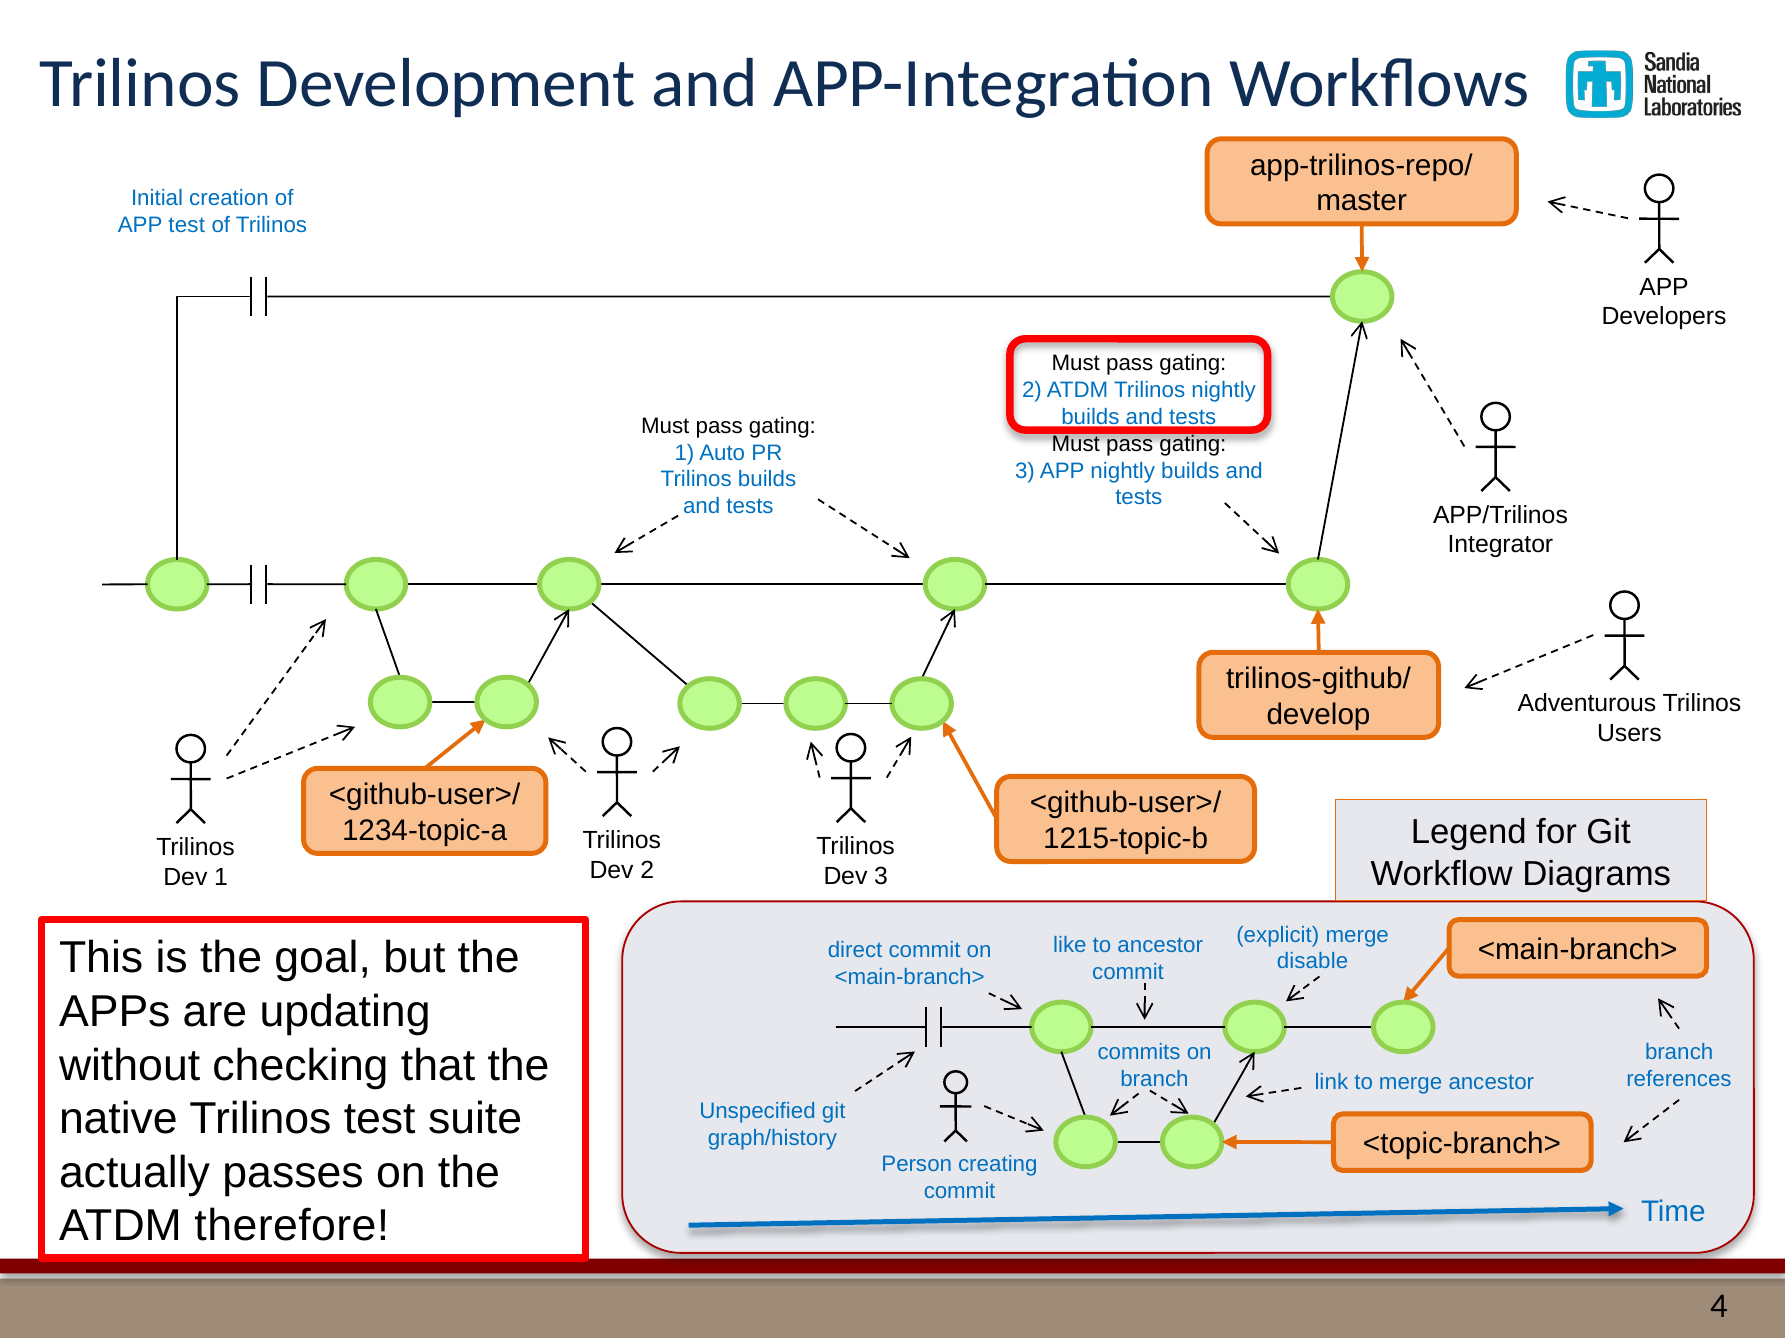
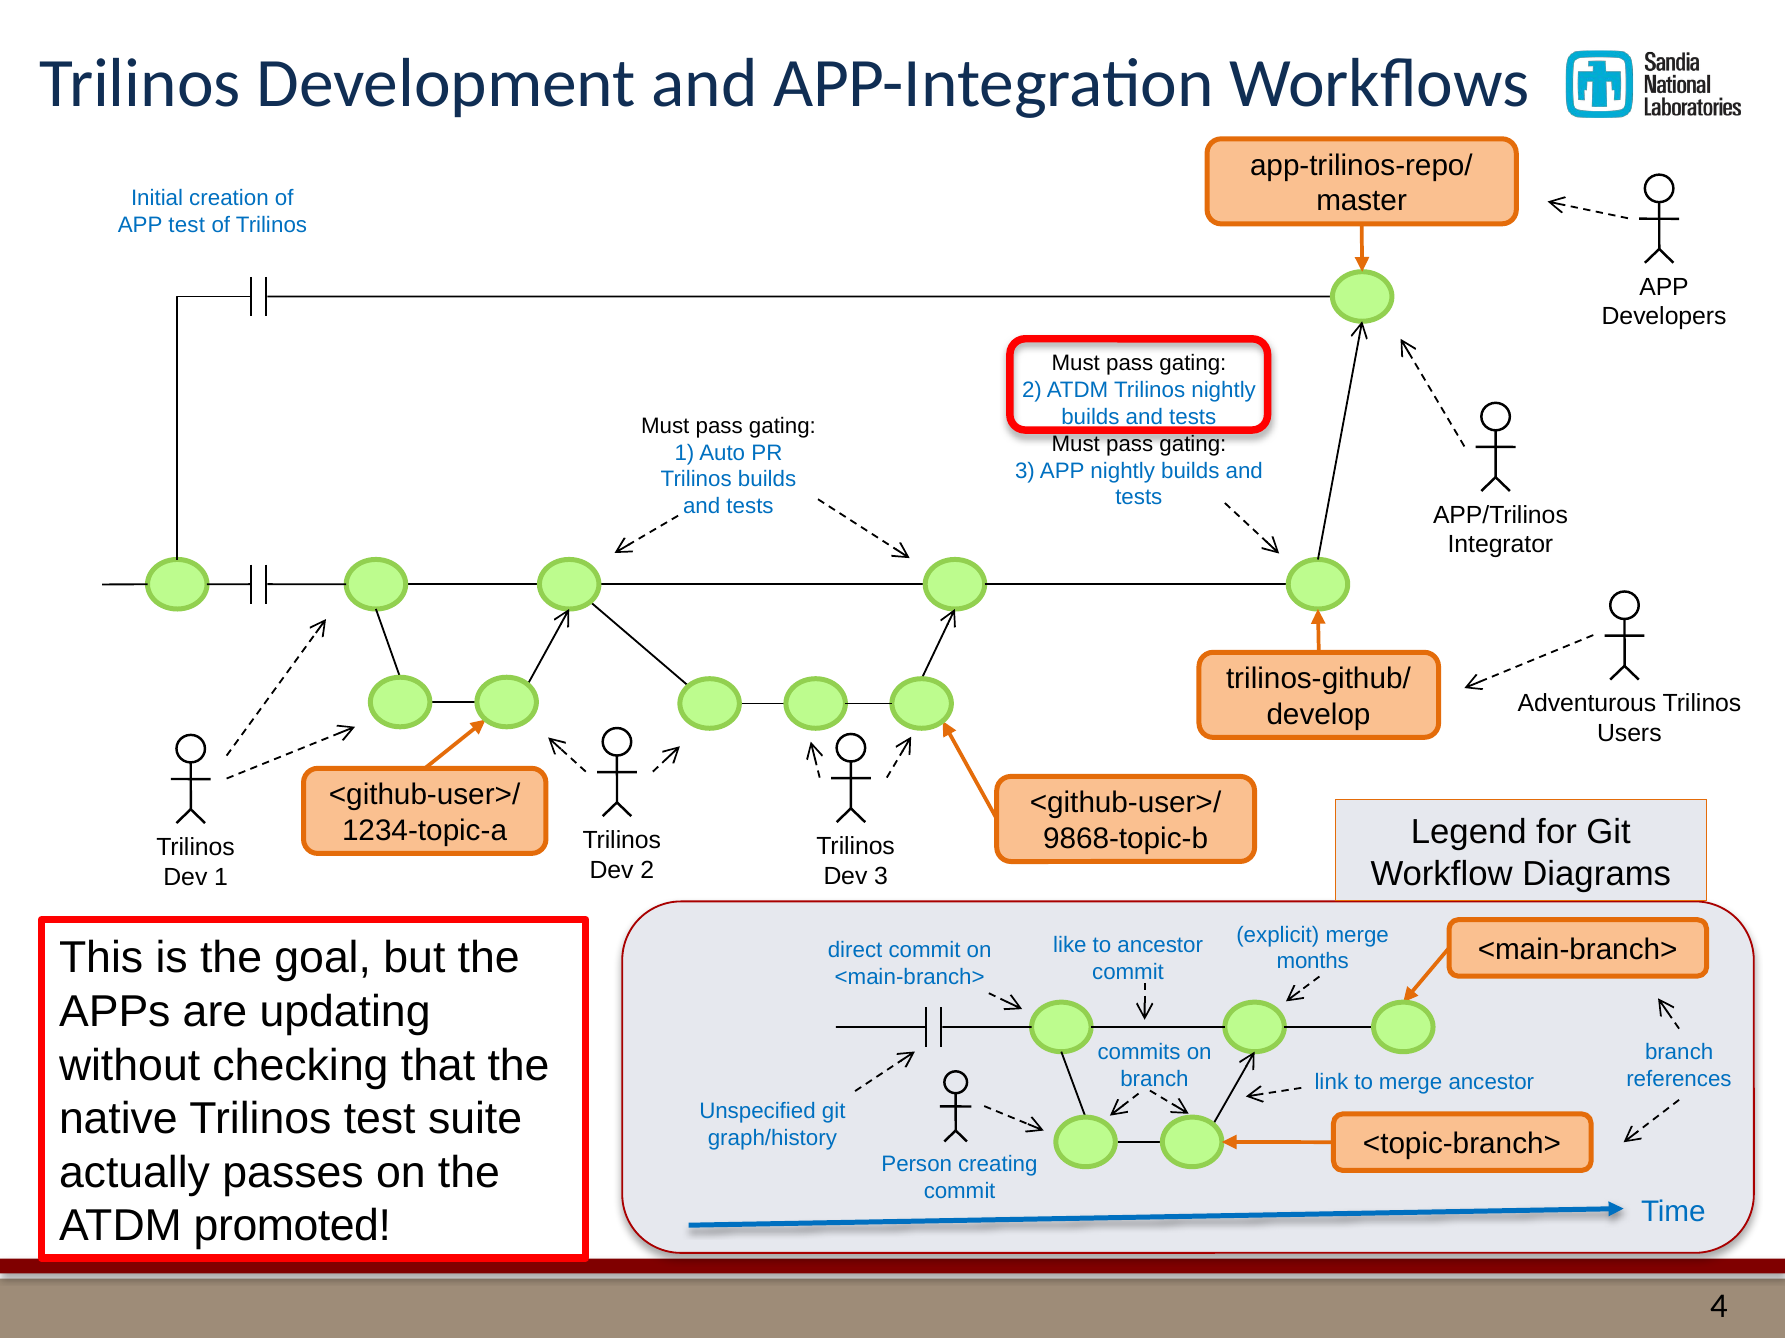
1215-topic-b: 1215-topic-b -> 9868-topic-b (1126, 839)
disable: disable -> months (1313, 962)
therefore: therefore -> promoted (292, 1227)
